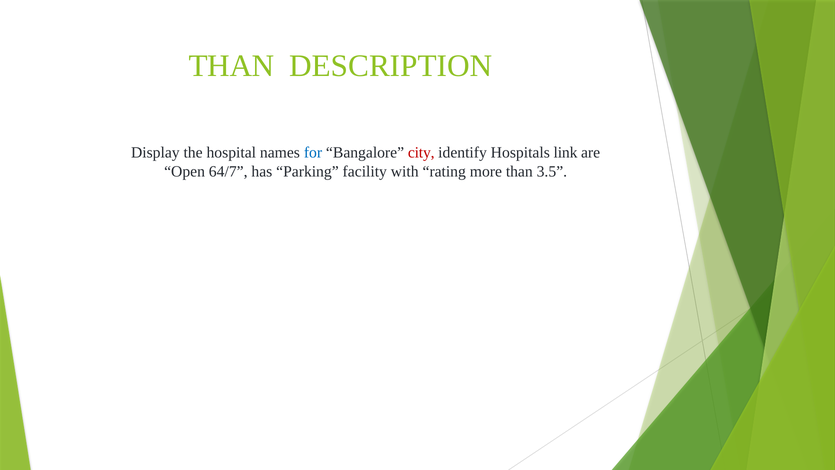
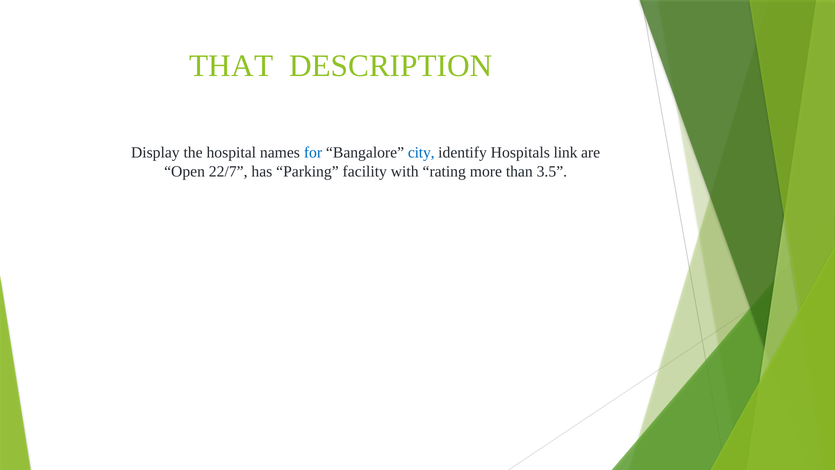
THAN: THAN -> THAT (231, 66)
city colour: red -> blue (421, 153)
64/7: 64/7 -> 22/7 (228, 171)
